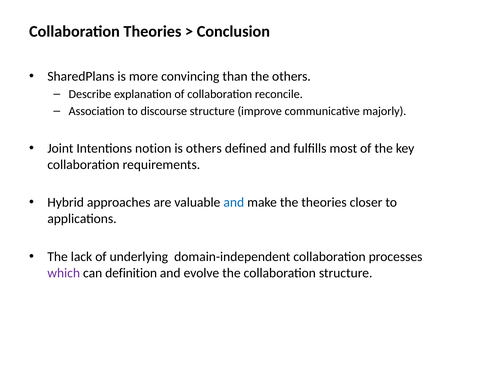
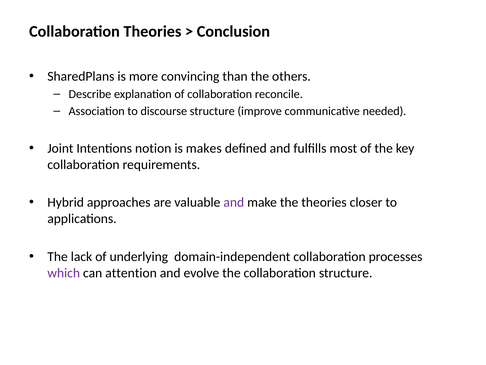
majorly: majorly -> needed (384, 111)
is others: others -> makes (204, 148)
and colour: blue -> purple (234, 202)
definition: definition -> attention (131, 273)
